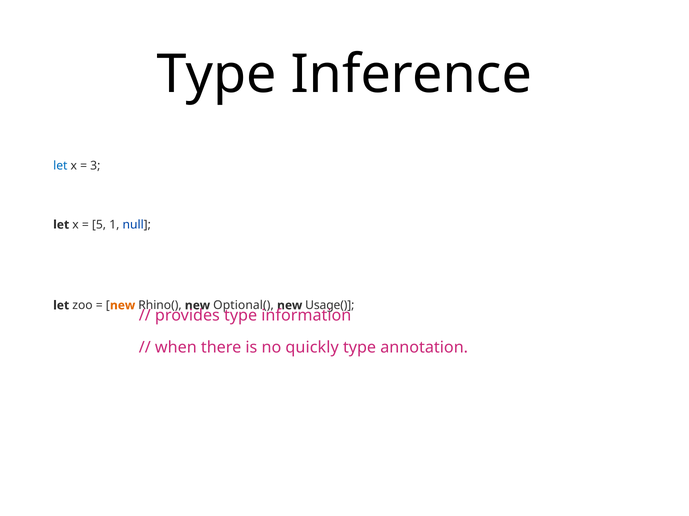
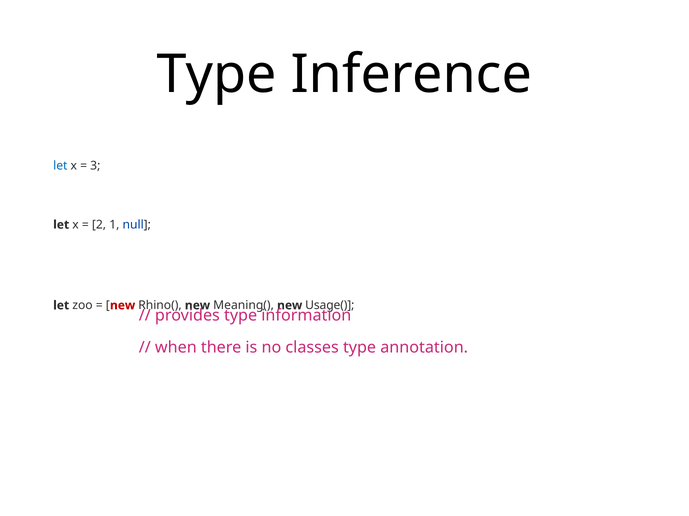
5: 5 -> 2 (99, 225)
new colour: orange -> red (123, 306)
Optional(: Optional( -> Meaning( (244, 306)
quickly: quickly -> classes (312, 348)
